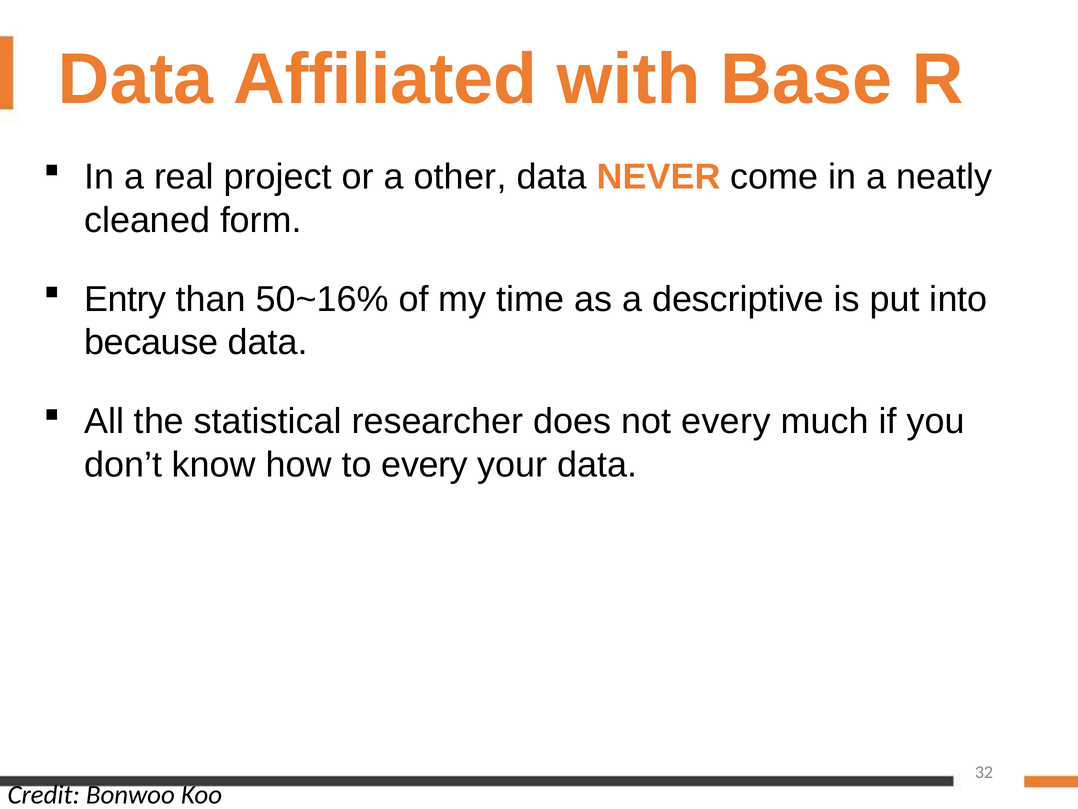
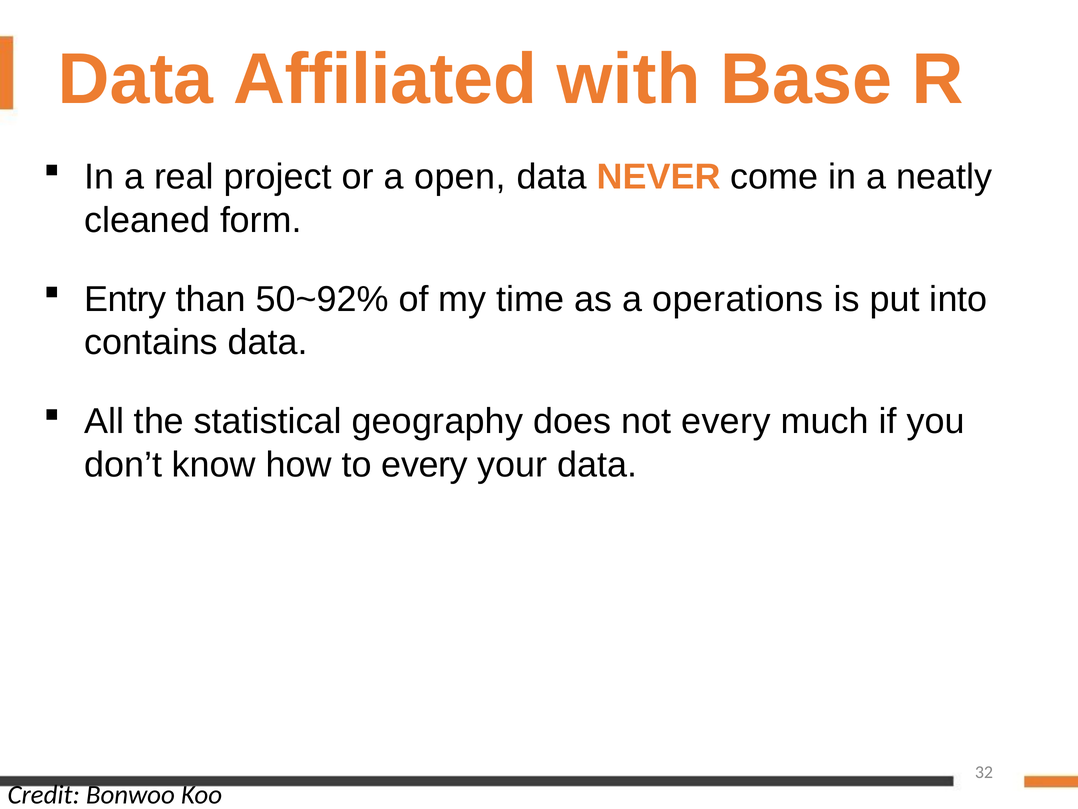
other: other -> open (460, 177)
50~16%: 50~16% -> 50~92% (322, 299)
descriptive: descriptive -> operations (738, 299)
because: because -> contains (151, 342)
researcher: researcher -> geography (437, 421)
